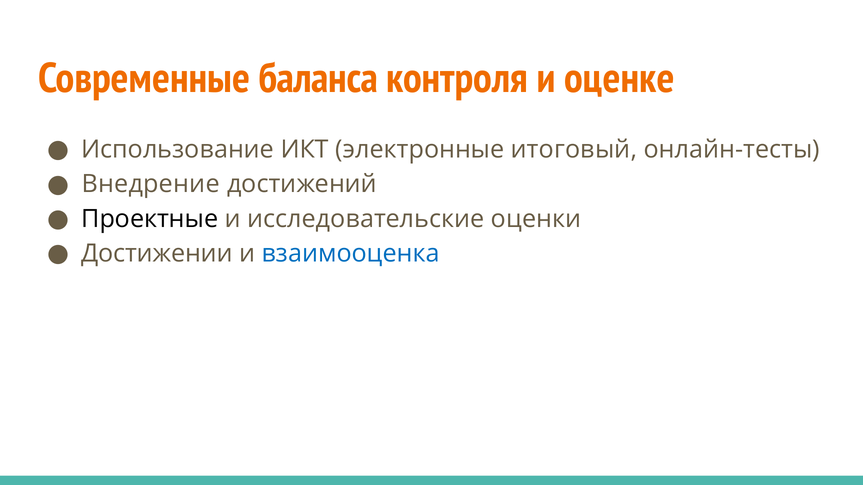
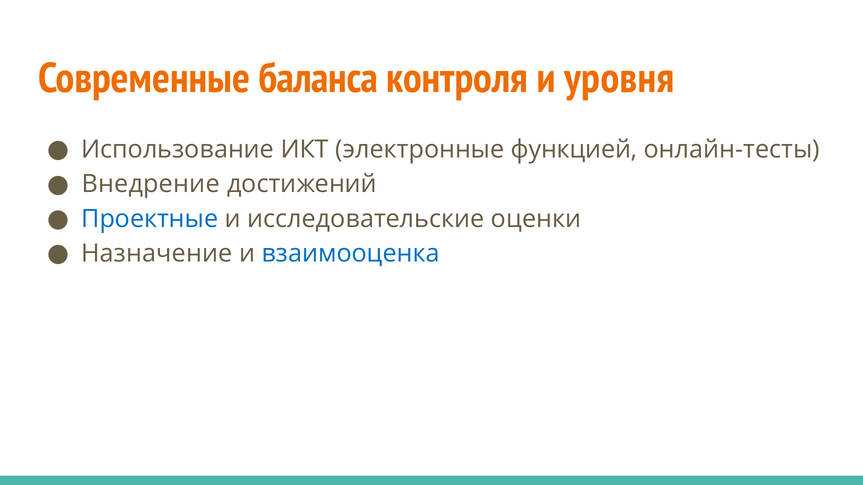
оценке: оценке -> уровня (619, 79)
итоговый: итоговый -> функцией (574, 150)
Проектные colour: black -> blue (150, 219)
Достижении: Достижении -> Назначение (157, 254)
